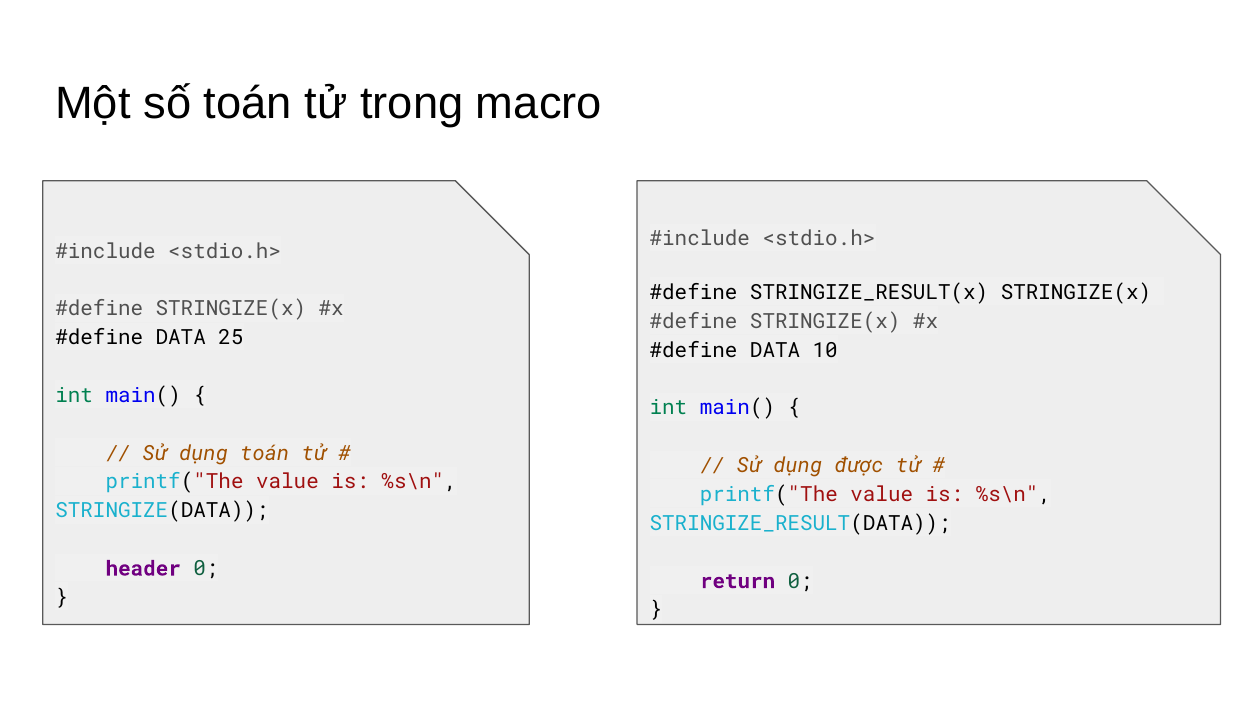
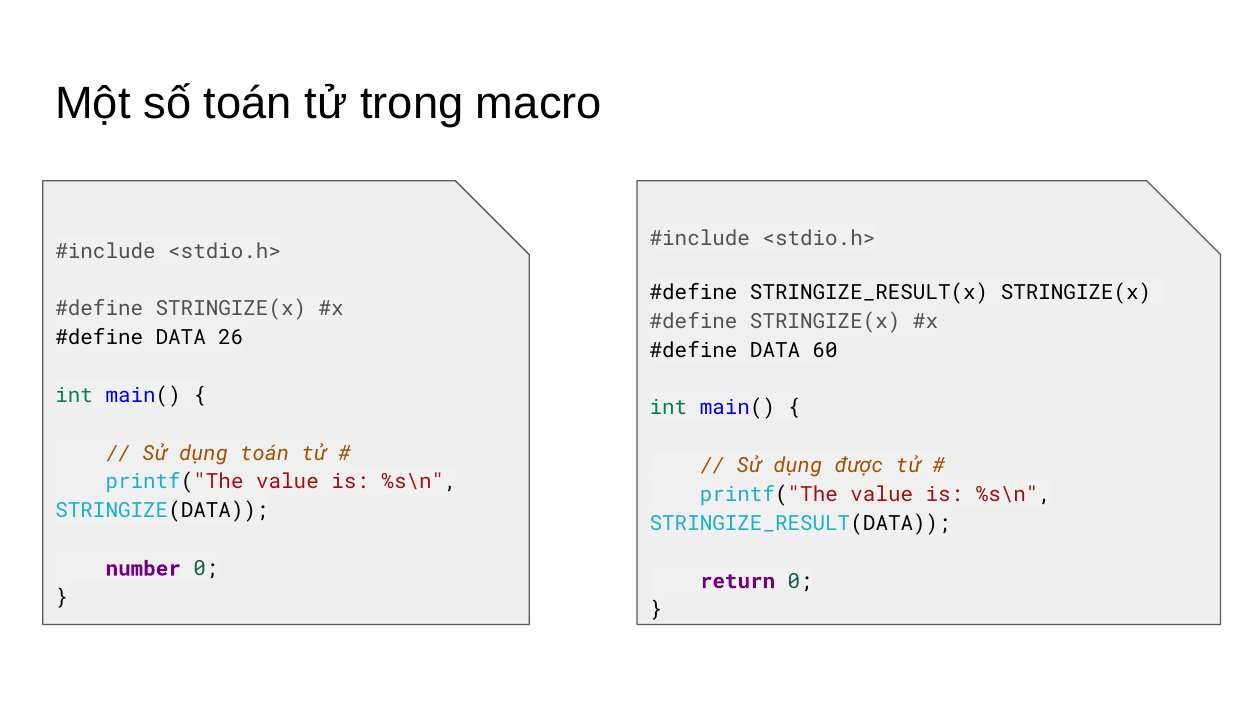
25: 25 -> 26 (231, 338)
10: 10 -> 60 (825, 350)
header: header -> number (143, 569)
